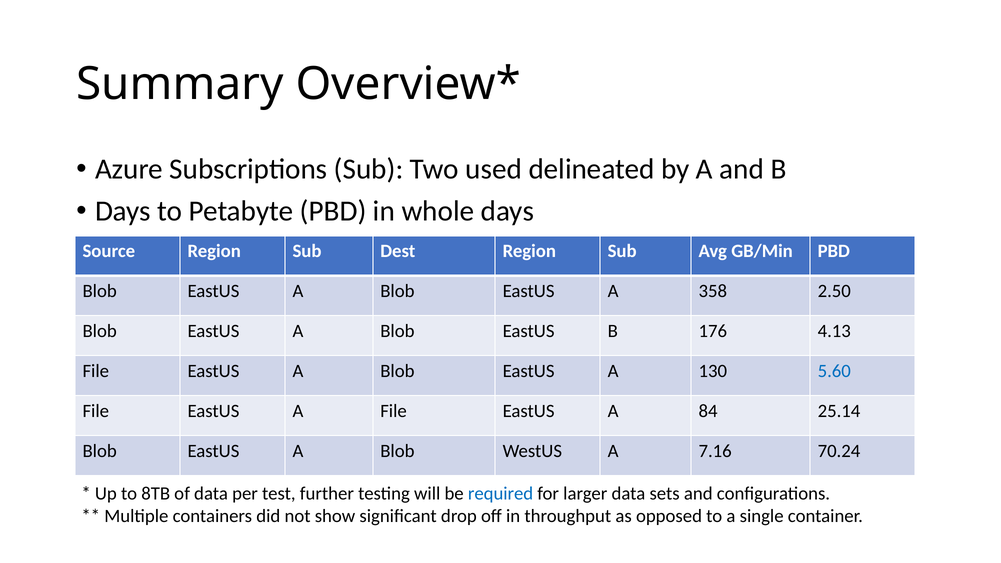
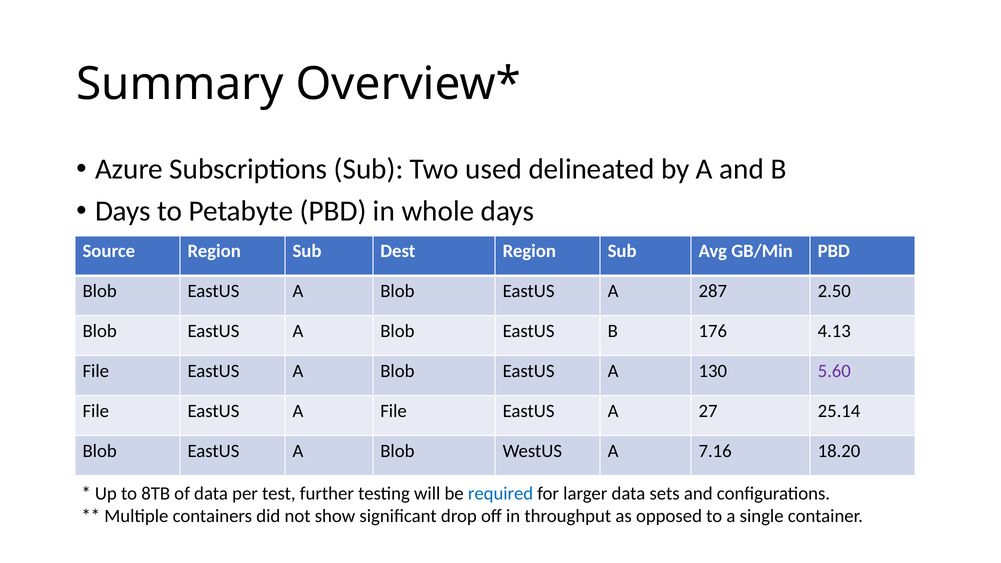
358: 358 -> 287 (713, 291)
5.60 colour: blue -> purple (834, 371)
84: 84 -> 27 (708, 411)
70.24: 70.24 -> 18.20 (839, 451)
